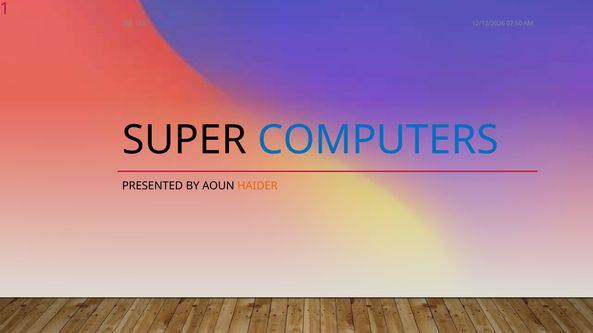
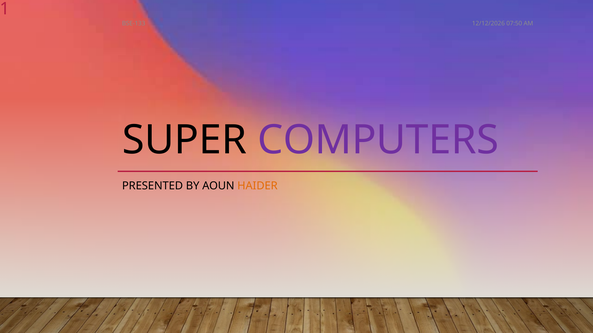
COMPUTERS colour: blue -> purple (378, 140)
